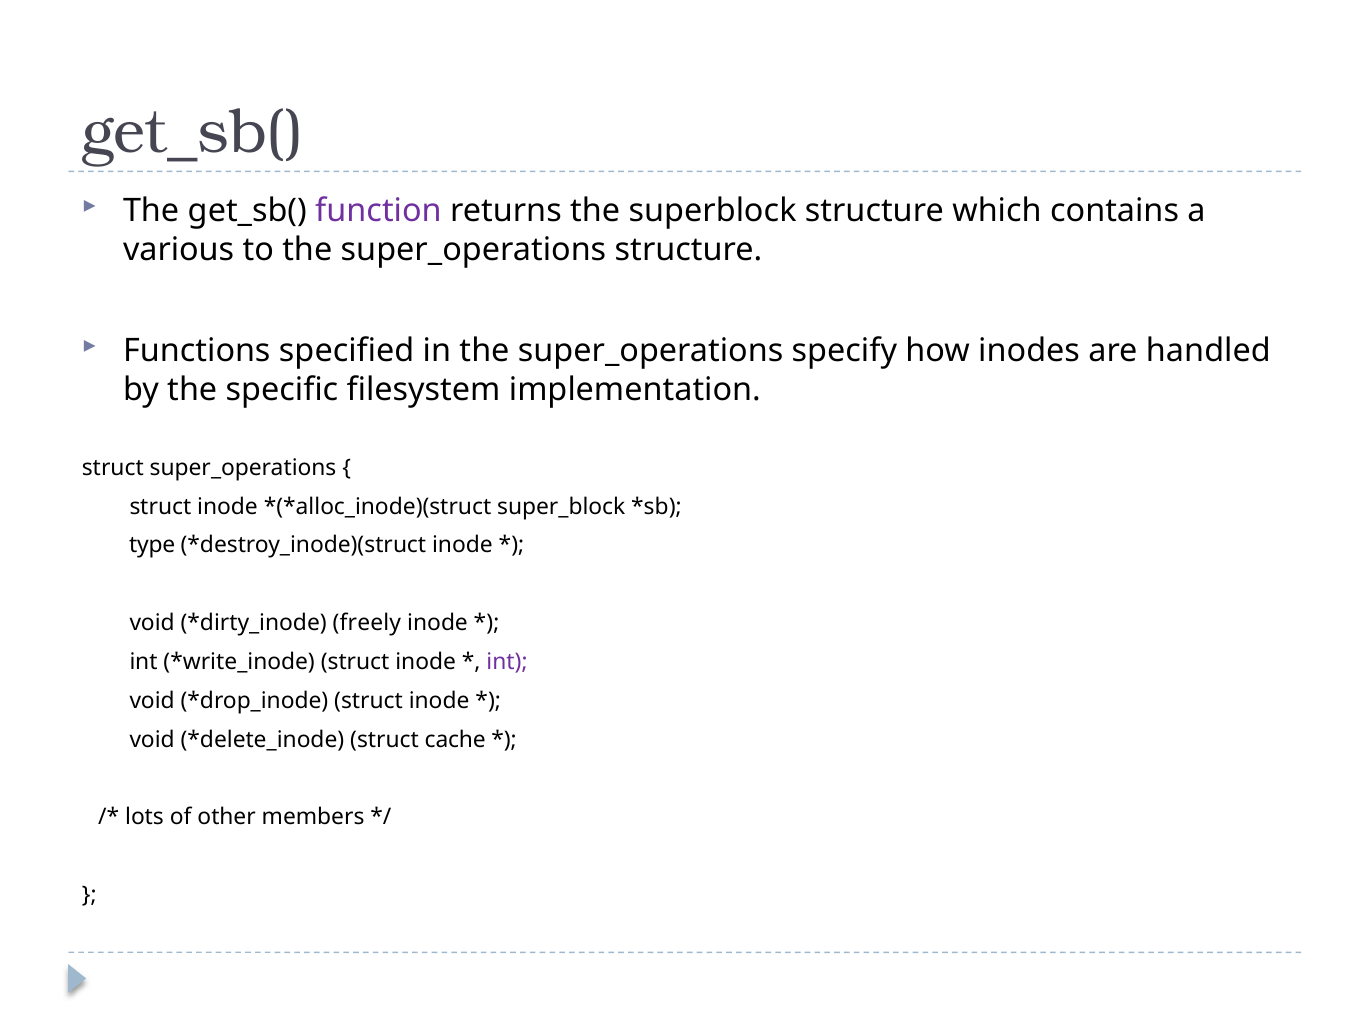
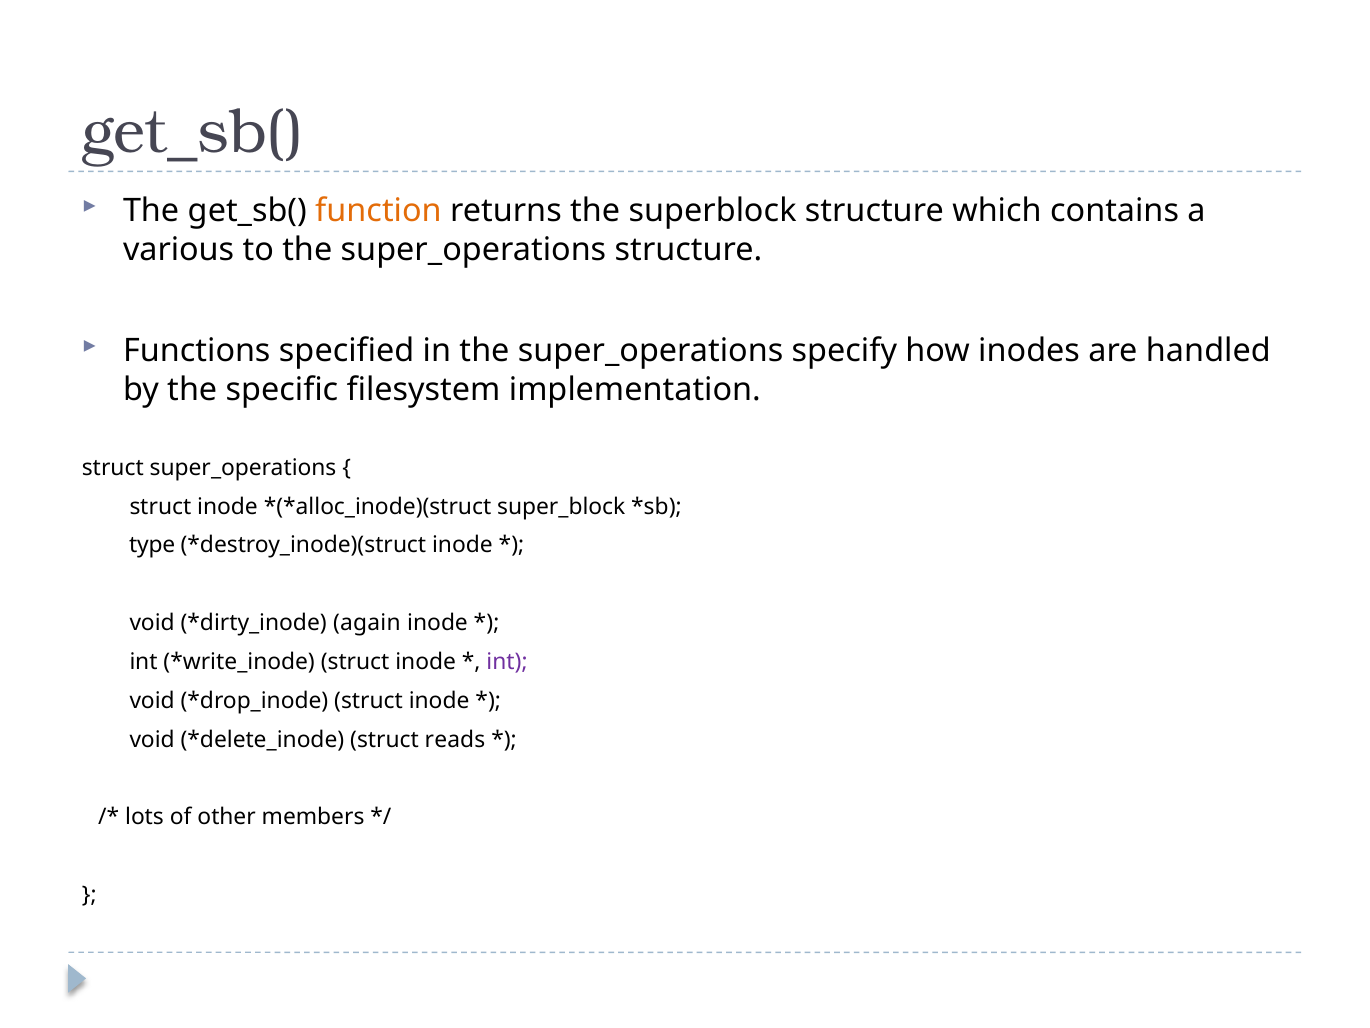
function colour: purple -> orange (378, 211)
freely: freely -> again (367, 623)
cache: cache -> reads (455, 739)
